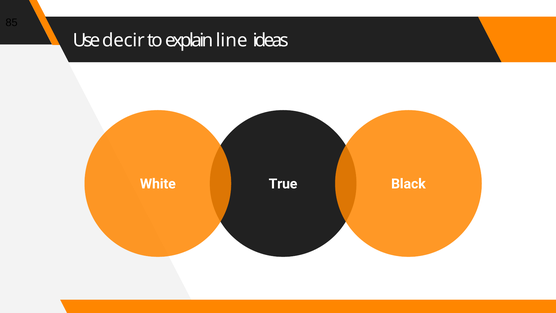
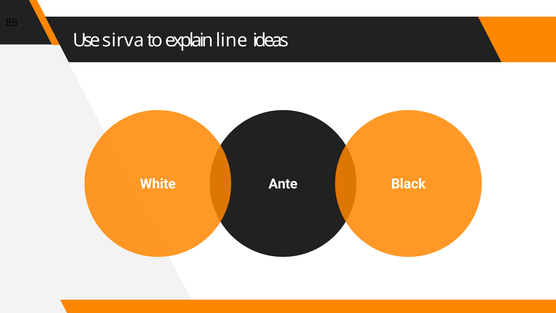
decir: decir -> sirva (123, 40)
True: True -> Ante (283, 184)
